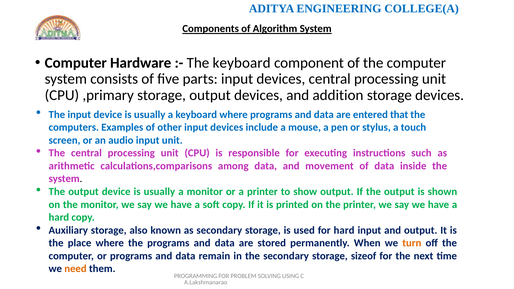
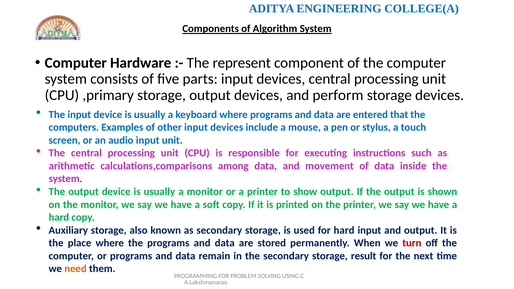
The keyboard: keyboard -> represent (242, 63)
addition: addition -> perform (338, 95)
turn colour: orange -> red (412, 243)
sizeof: sizeof -> result (364, 256)
